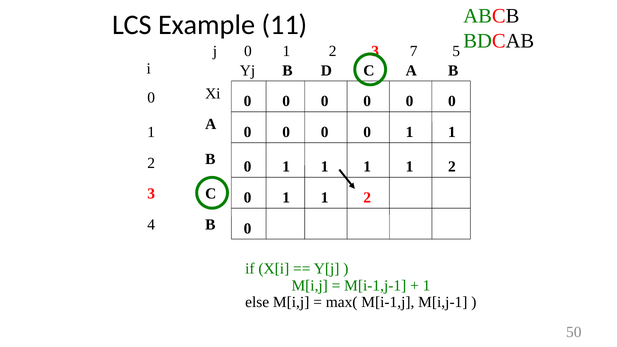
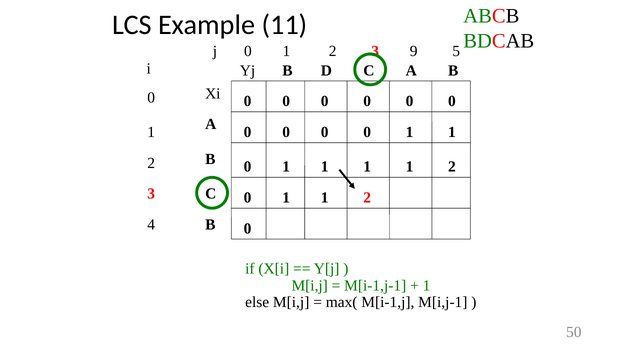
7: 7 -> 9 (414, 51)
